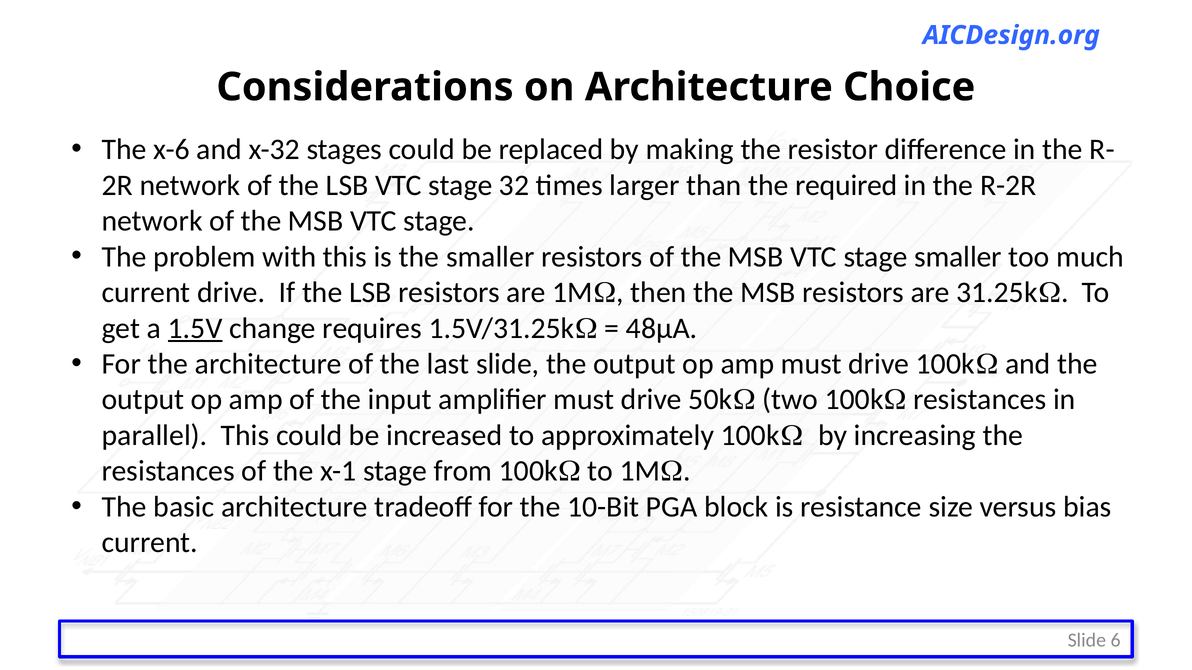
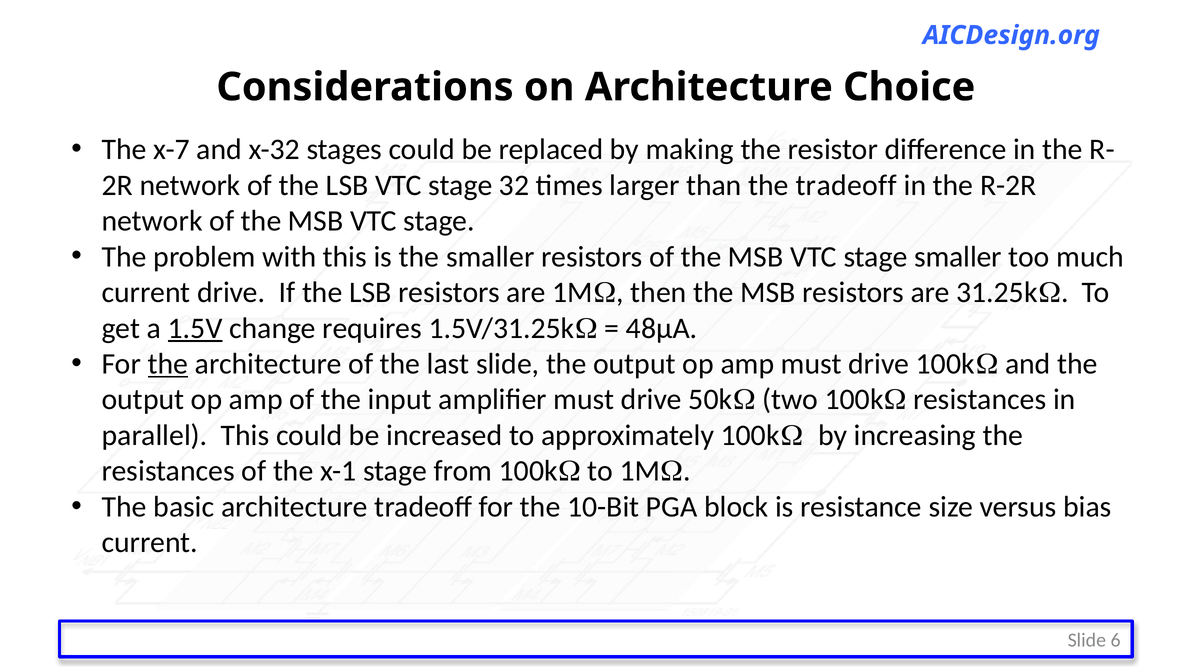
x-6: x-6 -> x-7 (172, 150)
the required: required -> tradeoff (846, 185)
the underline: none -> present (168, 364)
